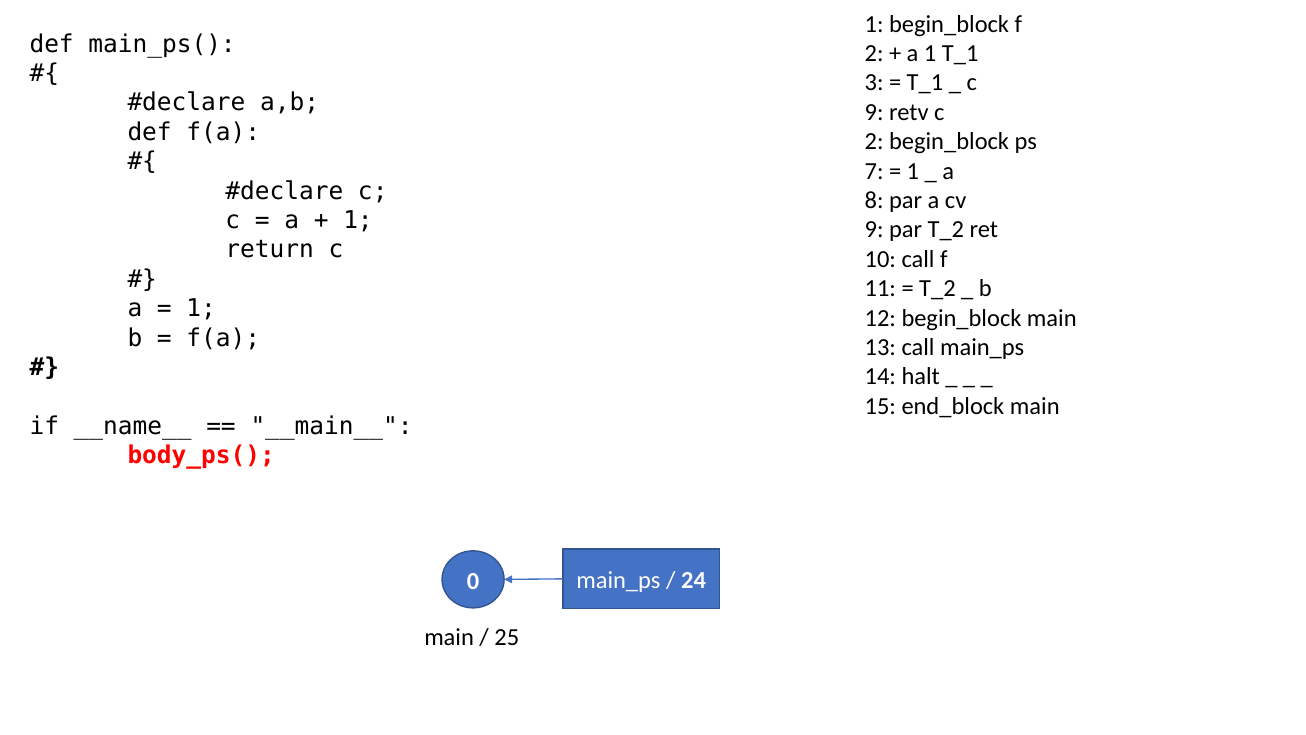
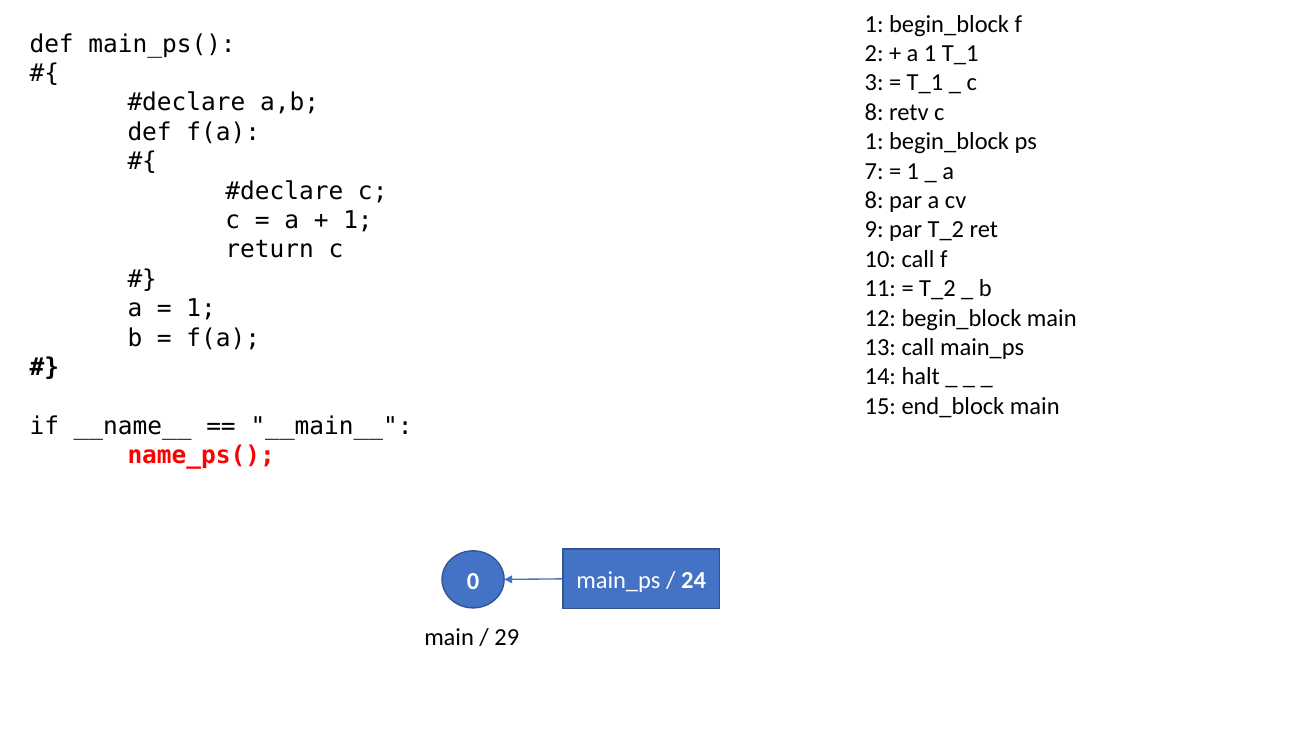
9: 9 -> 8 (874, 112)
2: 2 -> 1 (874, 142)
body_ps(: body_ps( -> name_ps( (201, 455)
25: 25 -> 29 (507, 637)
